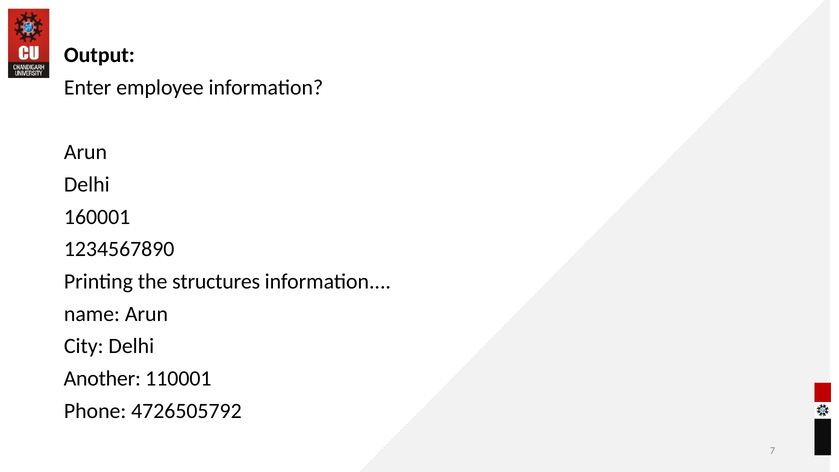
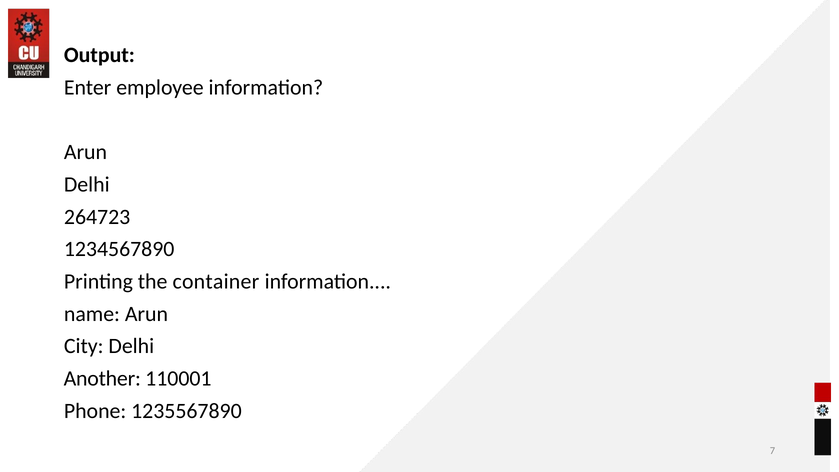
160001: 160001 -> 264723 (97, 217)
structures: structures -> container (216, 281)
4726505792: 4726505792 -> 1235567890 (186, 411)
